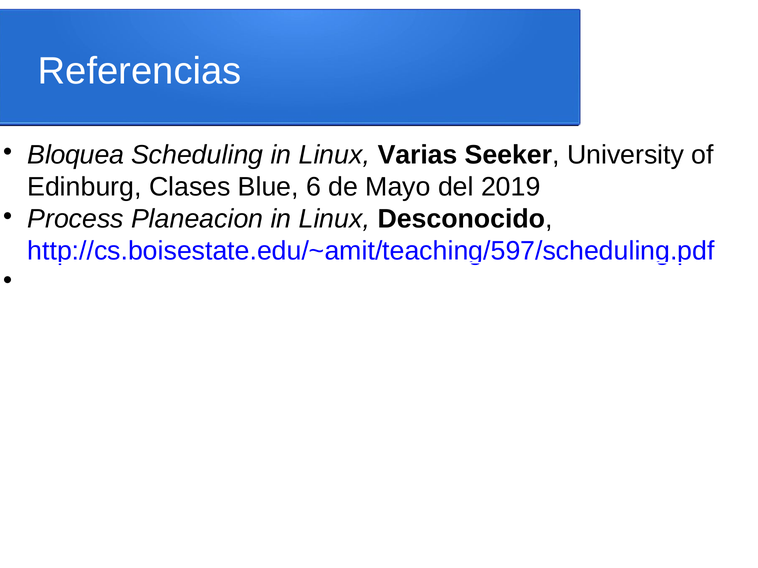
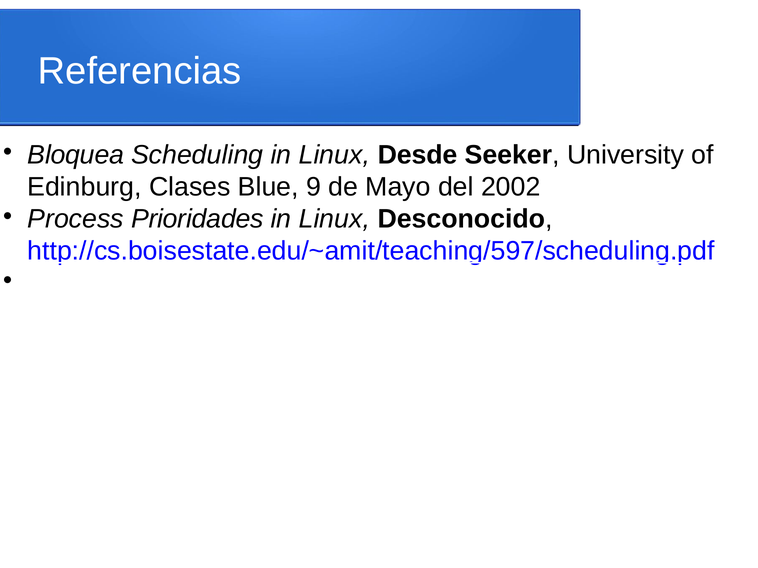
Varias: Varias -> Desde (417, 155)
6: 6 -> 9 (313, 187)
2019: 2019 -> 2002 (511, 187)
Planeacion: Planeacion -> Prioridades (197, 219)
